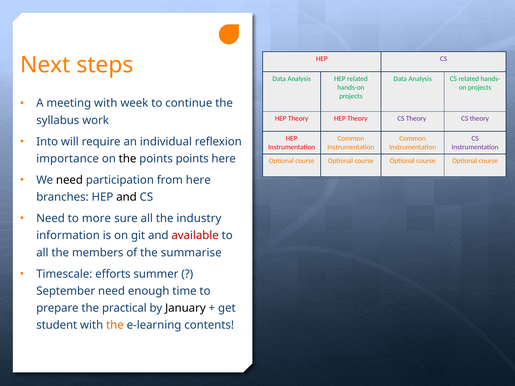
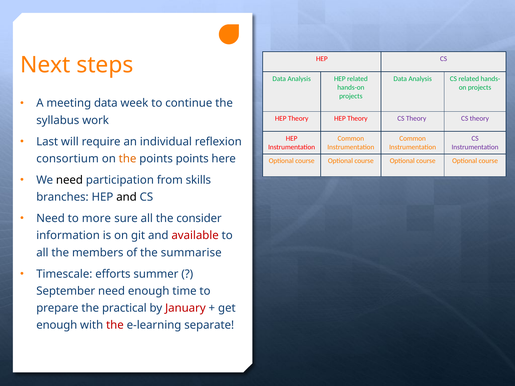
meeting with: with -> data (106, 103)
Into: Into -> Last (47, 142)
importance: importance -> consortium (68, 159)
the colour: black -> orange (128, 159)
from here: here -> skills (198, 180)
industry: industry -> consider (199, 219)
January colour: black -> red (185, 308)
student: student -> enough (57, 325)
the colour: orange -> red (115, 325)
contents: contents -> separate (209, 325)
